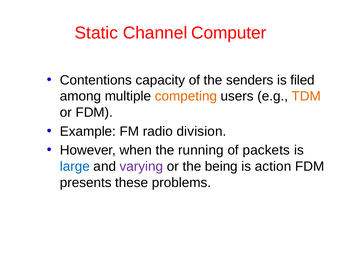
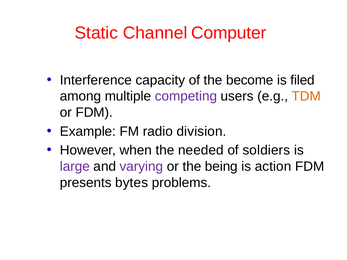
Contentions: Contentions -> Interference (96, 80)
senders: senders -> become (250, 80)
competing colour: orange -> purple (186, 96)
running: running -> needed (201, 150)
packets: packets -> soldiers (266, 150)
large colour: blue -> purple (75, 167)
these: these -> bytes (132, 183)
